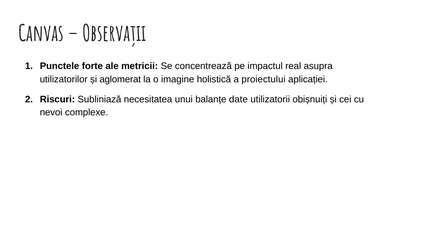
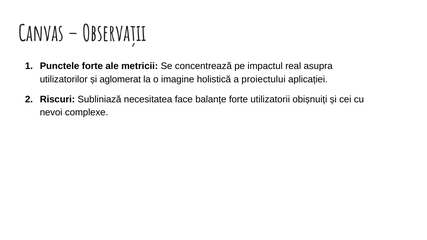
unui: unui -> face (184, 100)
balanțe date: date -> forte (238, 100)
